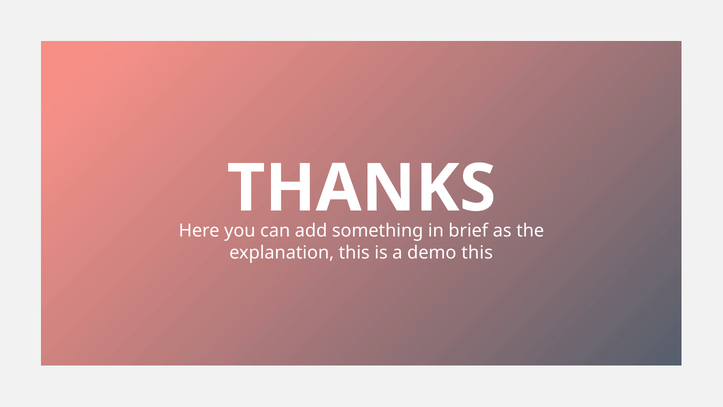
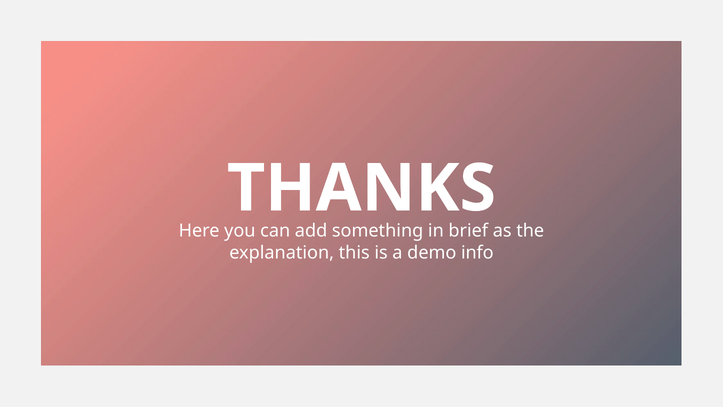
demo this: this -> info (477, 253)
